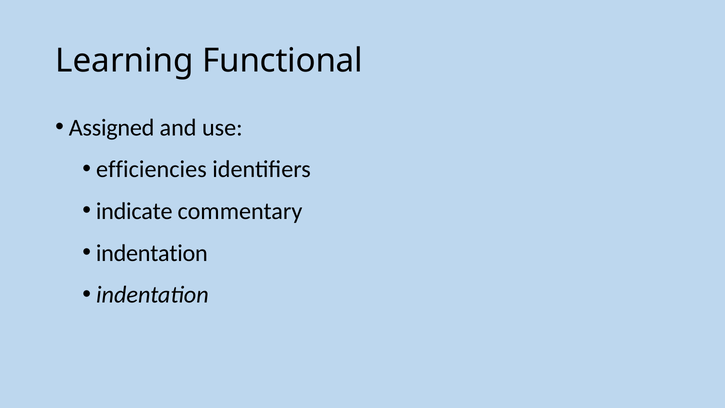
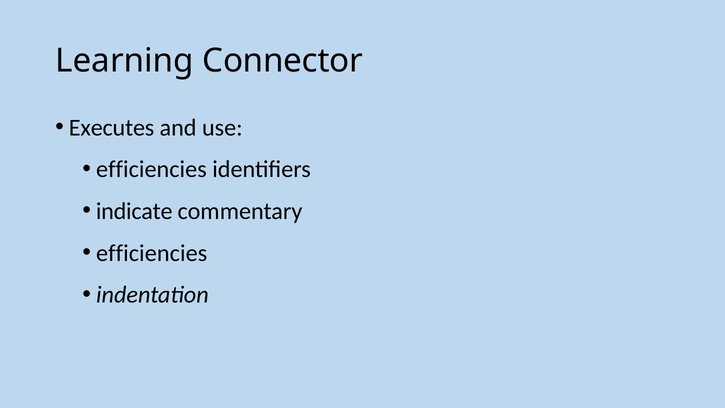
Functional: Functional -> Connector (283, 61)
Assigned: Assigned -> Executes (112, 127)
indentation: indentation -> efficiencies (152, 253)
